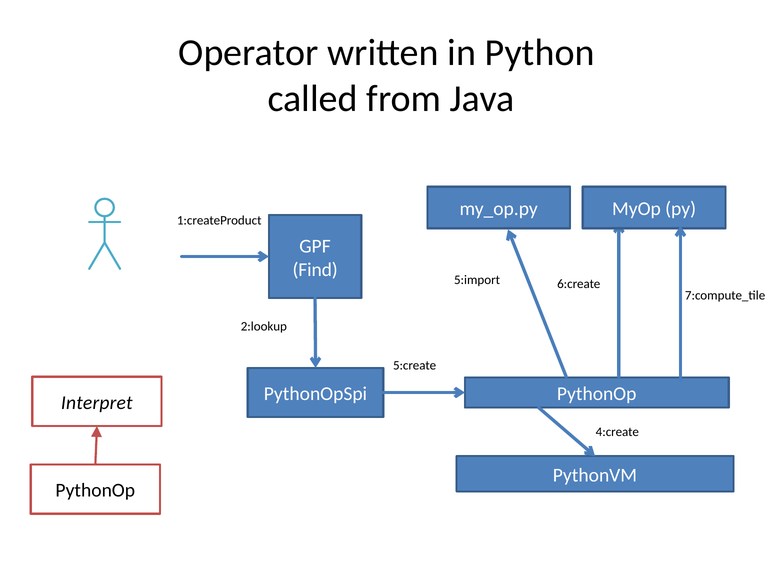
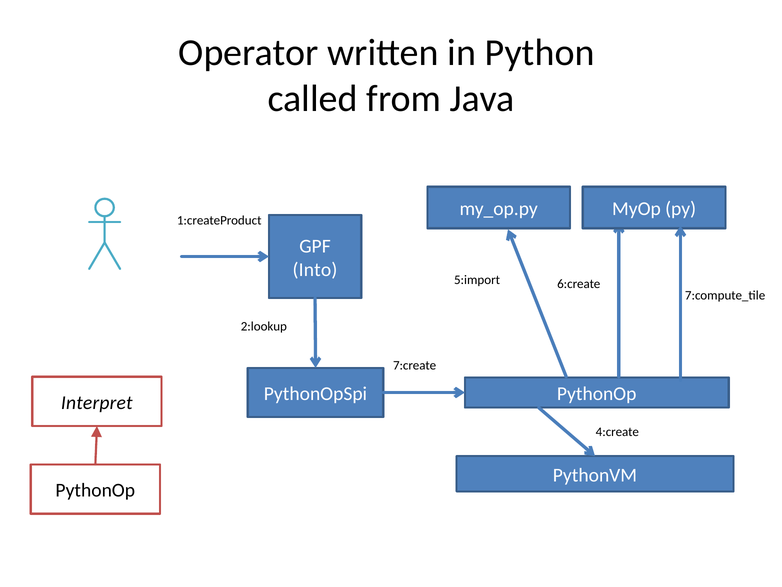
Find: Find -> Into (315, 269)
5:create: 5:create -> 7:create (415, 365)
